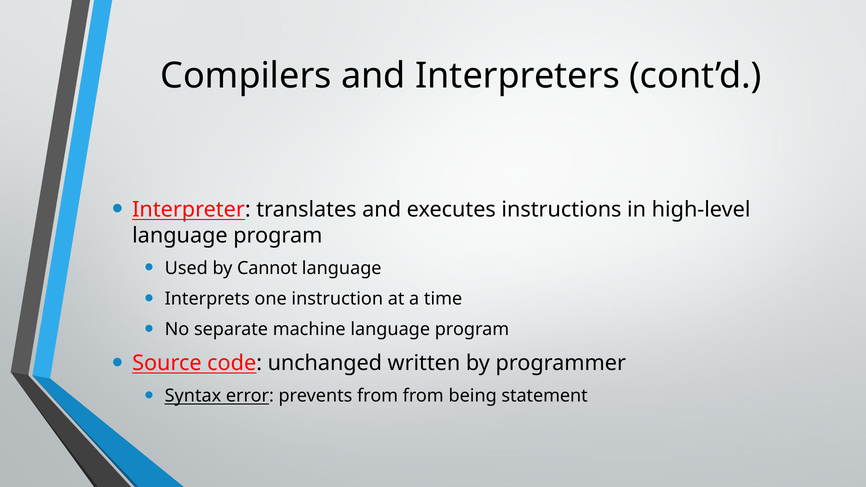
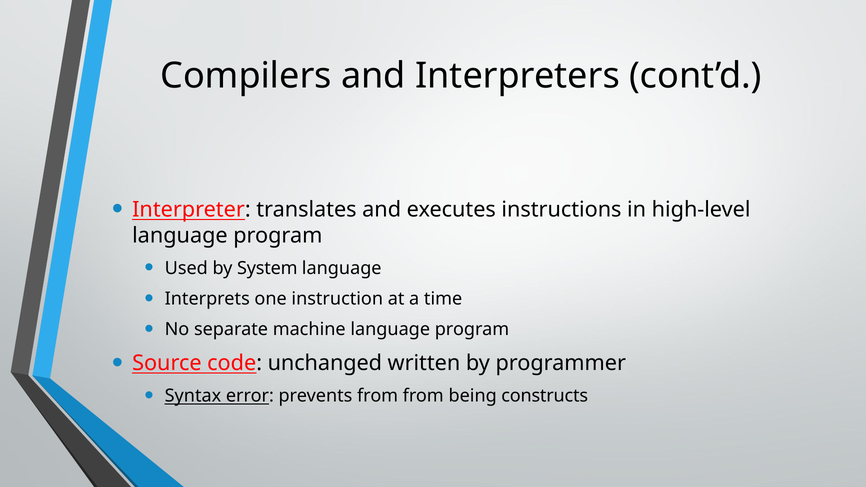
Cannot: Cannot -> System (267, 268)
statement: statement -> constructs (545, 396)
